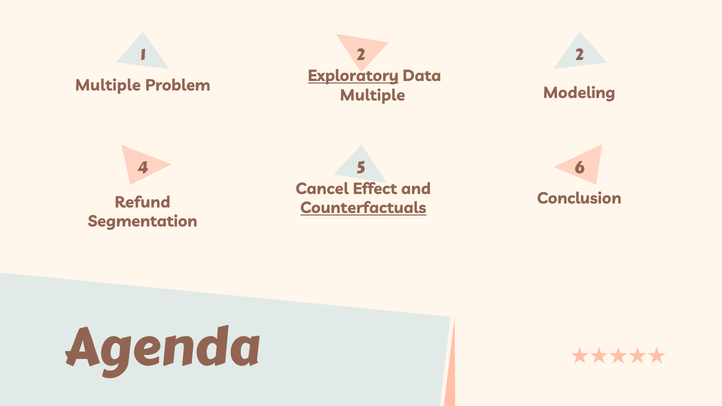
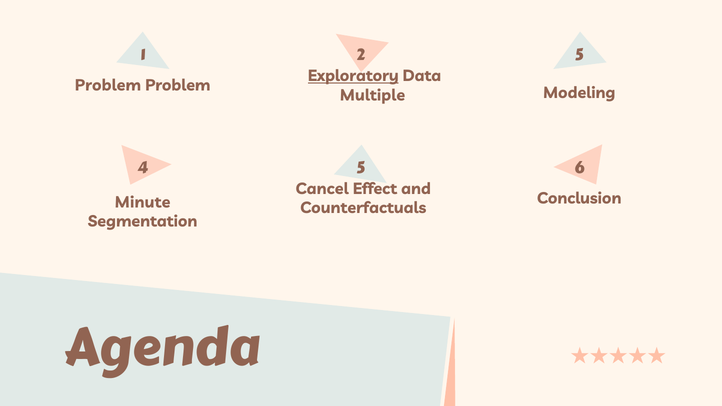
1 2: 2 -> 5 (579, 55)
Multiple: Multiple -> Problem (108, 86)
Refund: Refund -> Minute (143, 202)
Counterfactuals underline: present -> none (363, 208)
